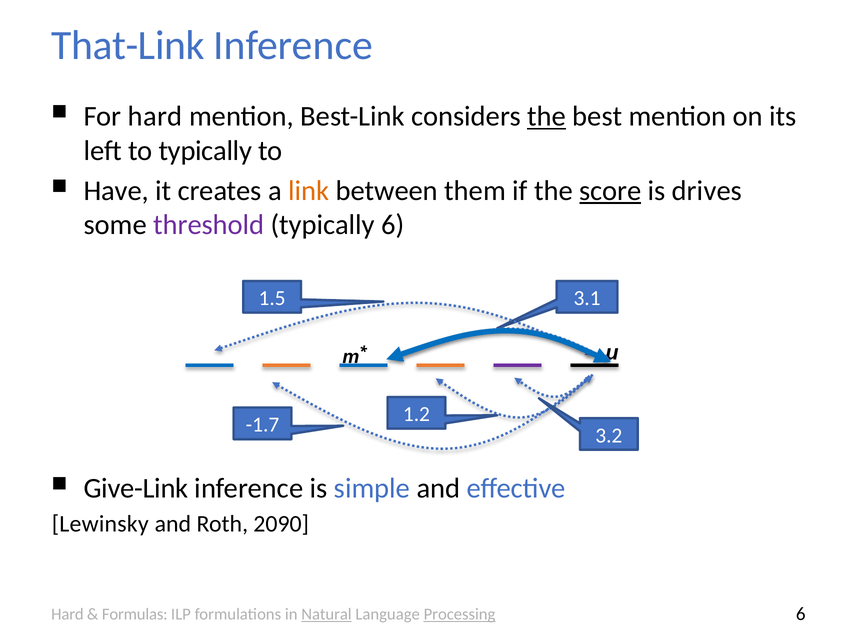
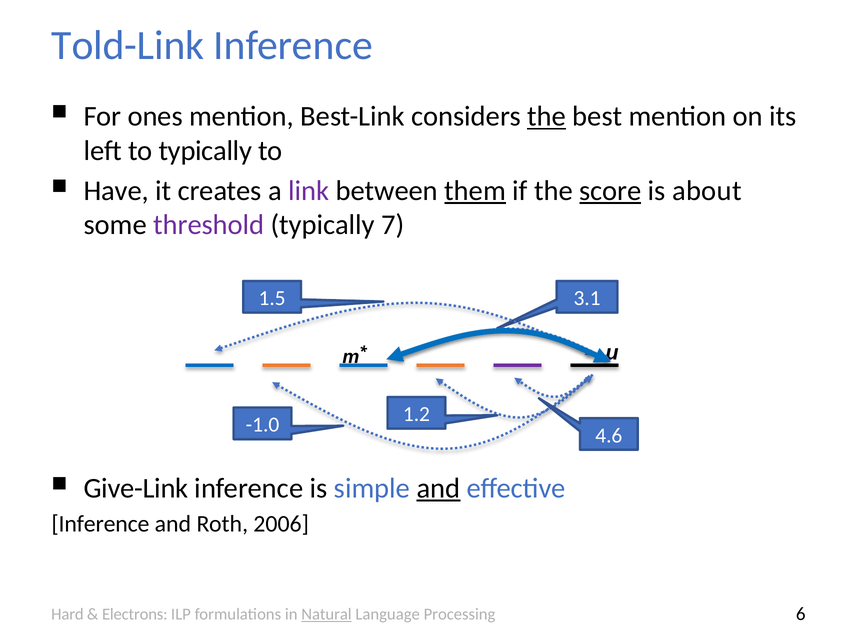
That-Link: That-Link -> Told-Link (128, 45)
For hard: hard -> ones (155, 116)
link colour: orange -> purple (309, 191)
them underline: none -> present (475, 191)
drives: drives -> about (707, 191)
typically 6: 6 -> 7 (393, 225)
-1.7: -1.7 -> -1.0 (262, 425)
3.2: 3.2 -> 4.6 (609, 435)
and underline: none -> present (439, 488)
Lewinsky: Lewinsky -> Inference (100, 524)
2090: 2090 -> 2006 (281, 524)
Formulas: Formulas -> Electrons (135, 614)
Processing underline: present -> none (460, 614)
